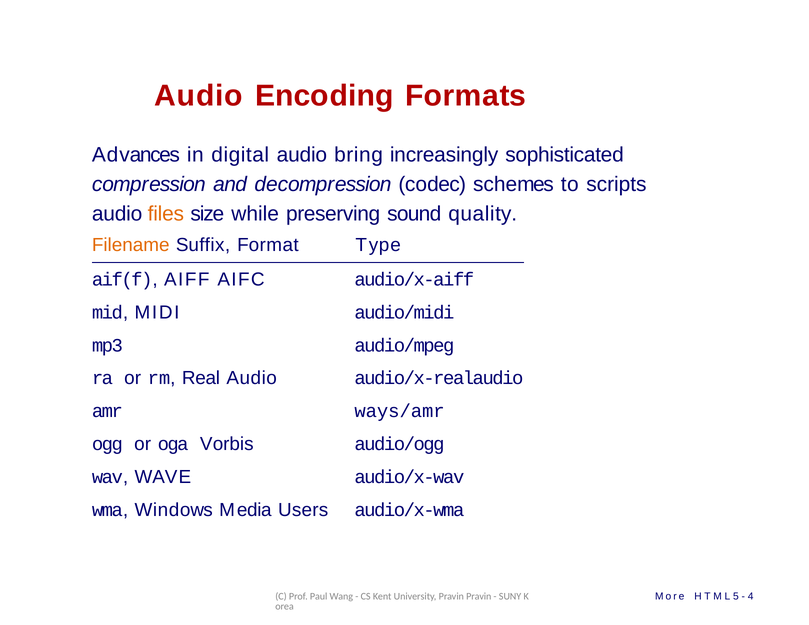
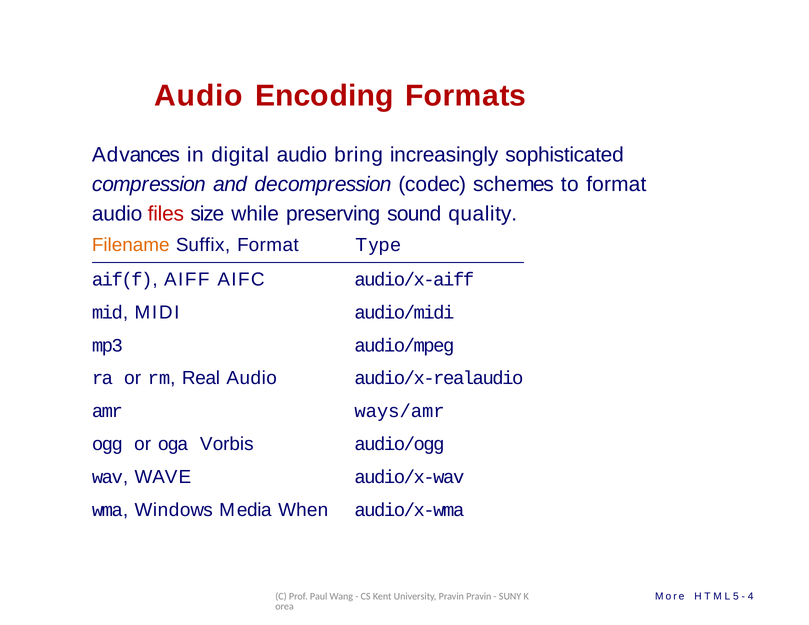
to scripts: scripts -> format (616, 184)
files colour: orange -> red (166, 214)
Users: Users -> When (303, 510)
